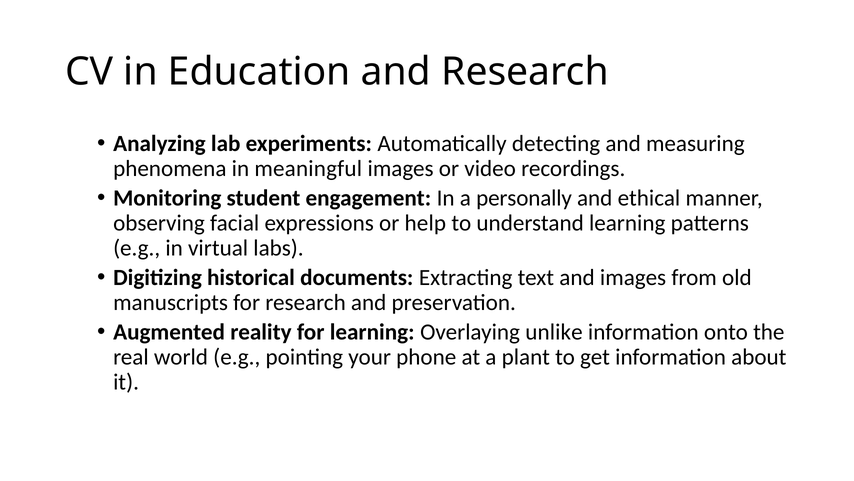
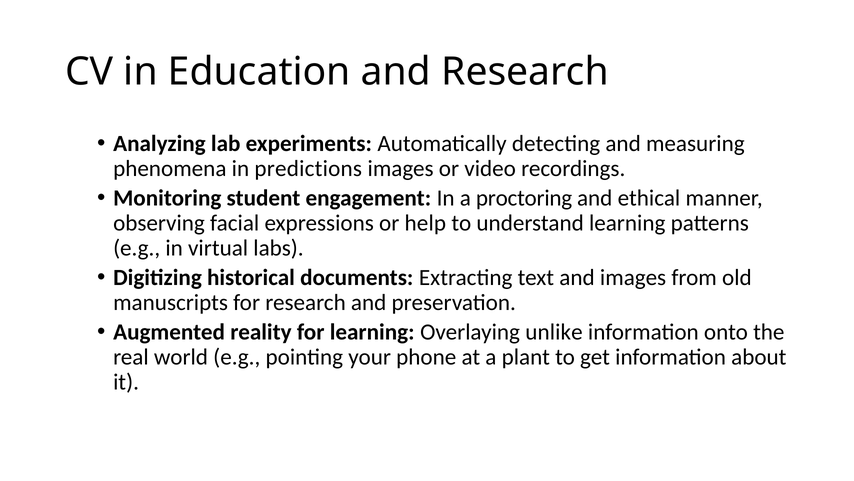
meaningful: meaningful -> predictions (308, 168)
personally: personally -> proctoring (524, 198)
